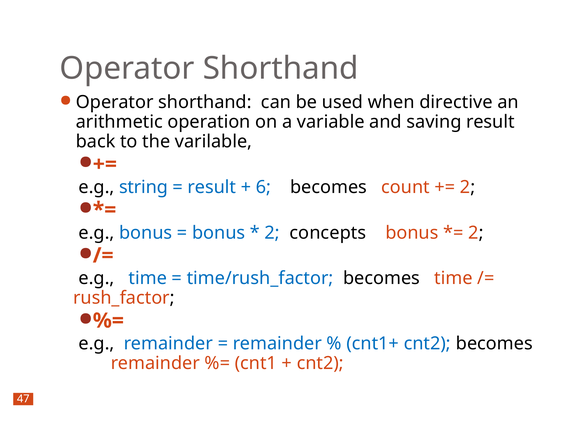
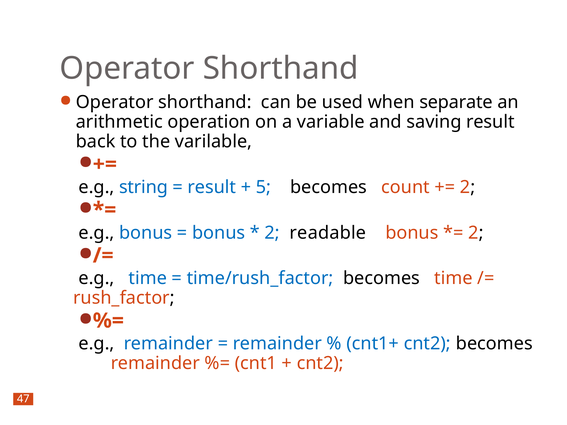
directive: directive -> separate (456, 102)
6: 6 -> 5 (263, 187)
concepts: concepts -> readable (328, 233)
